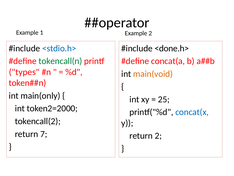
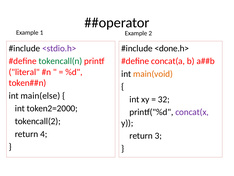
<stdio.h> colour: blue -> purple (59, 48)
types: types -> literal (24, 72)
main(only: main(only -> main(else (40, 95)
25: 25 -> 32 (164, 99)
concat(x colour: blue -> purple (192, 112)
7: 7 -> 4 (44, 134)
return 2: 2 -> 3 (158, 135)
